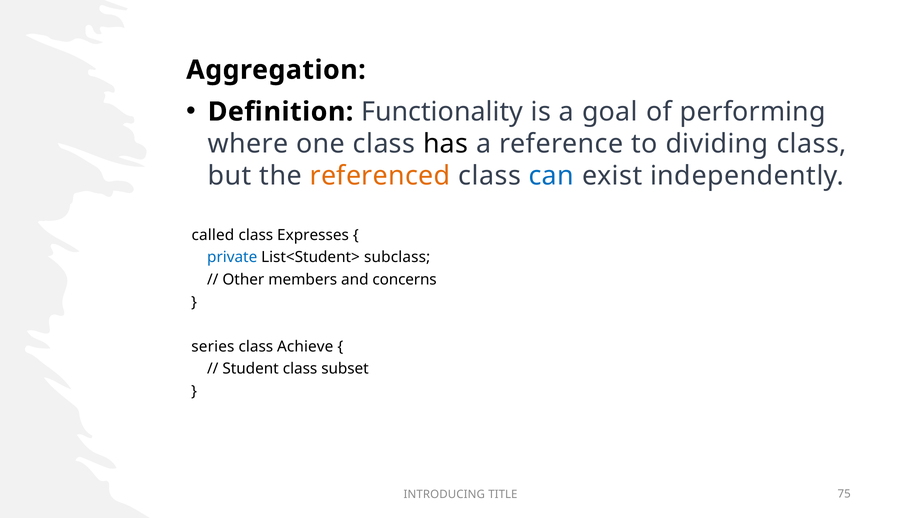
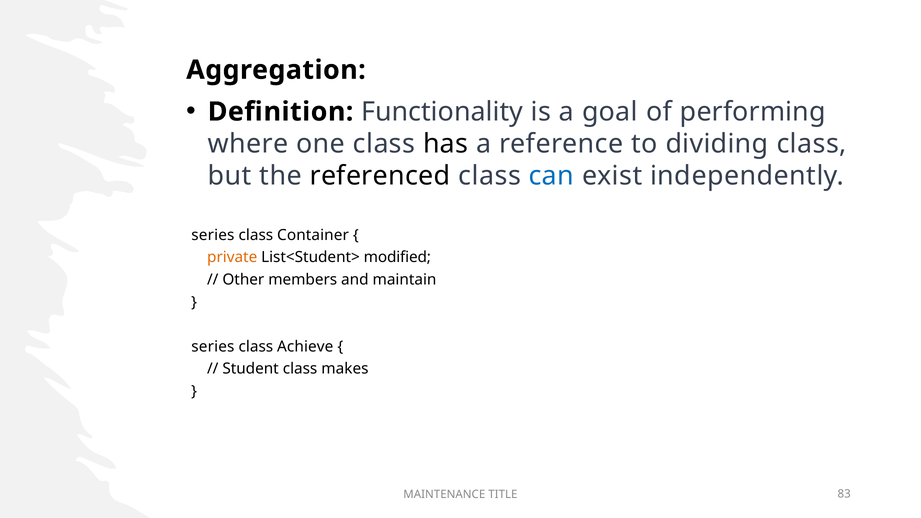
referenced colour: orange -> black (380, 176)
called: called -> series (213, 235)
Expresses: Expresses -> Container (313, 235)
private colour: blue -> orange (232, 257)
subclass: subclass -> modified (397, 257)
concerns: concerns -> maintain (405, 280)
subset: subset -> makes (345, 369)
INTRODUCING: INTRODUCING -> MAINTENANCE (444, 495)
75: 75 -> 83 (844, 494)
